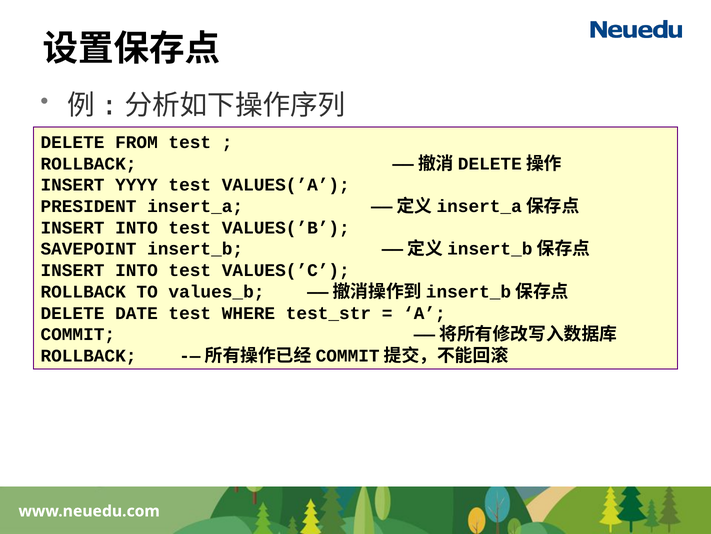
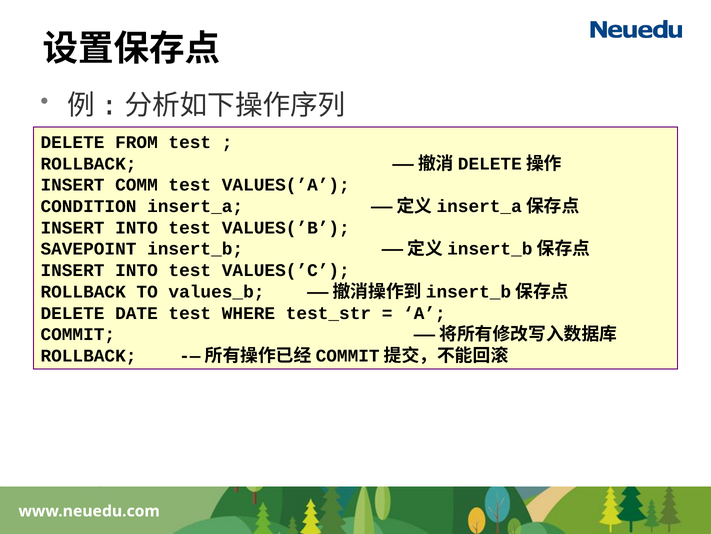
YYYY: YYYY -> COMM (136, 185)
PRESIDENT: PRESIDENT -> CONDITION (88, 206)
